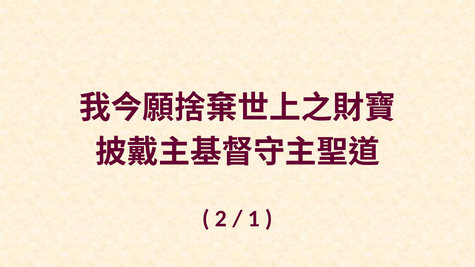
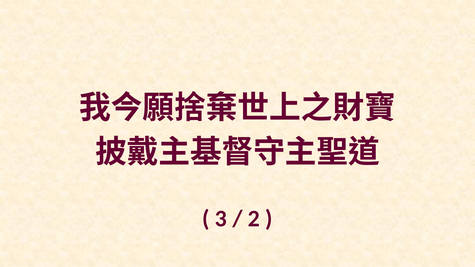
2: 2 -> 3 (221, 219)
1: 1 -> 2 (254, 219)
